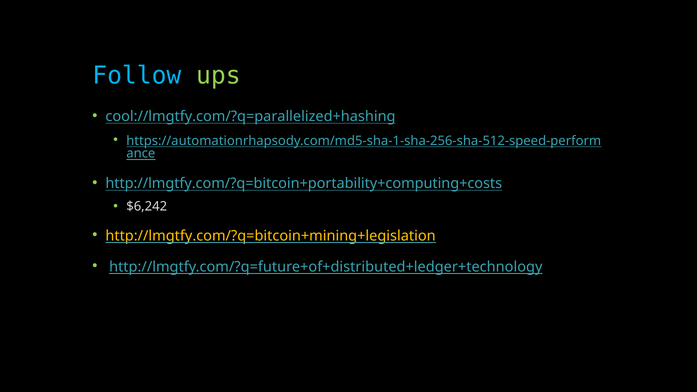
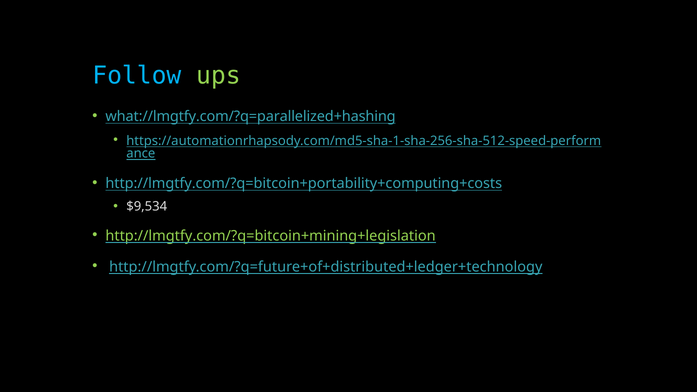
cool://lmgtfy.com/?q=parallelized+hashing: cool://lmgtfy.com/?q=parallelized+hashing -> what://lmgtfy.com/?q=parallelized+hashing (251, 117)
$6,242: $6,242 -> $9,534 (147, 206)
http://lmgtfy.com/?q=bitcoin+mining+legislation colour: yellow -> light green (271, 236)
